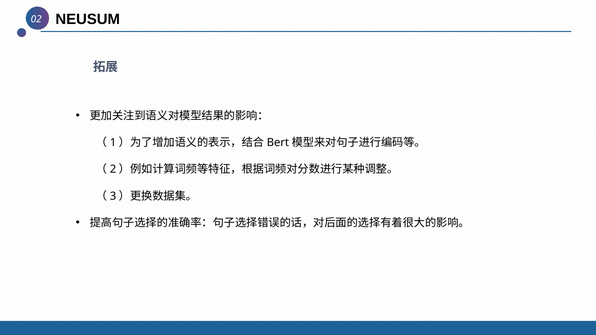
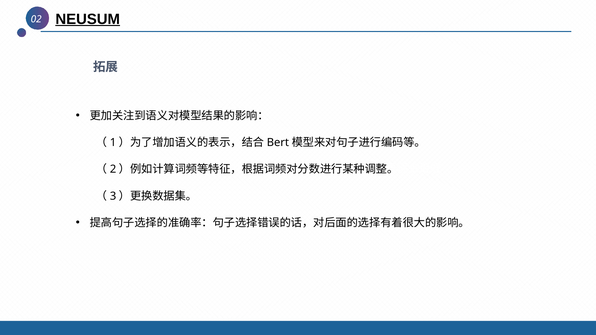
NEUSUM underline: none -> present (88, 19)
